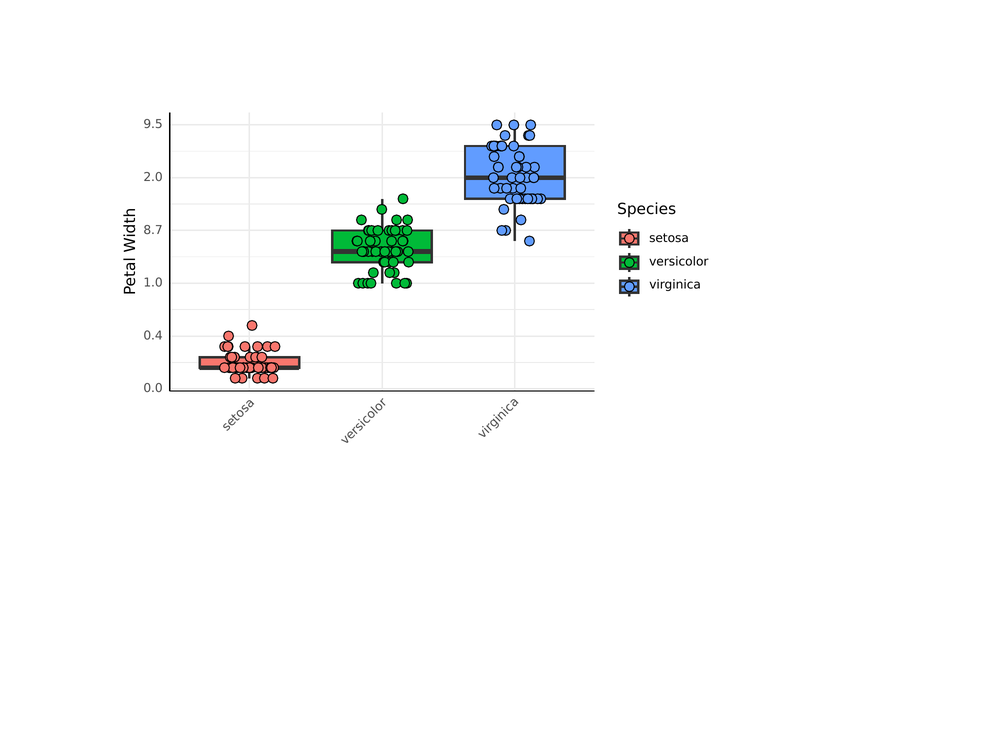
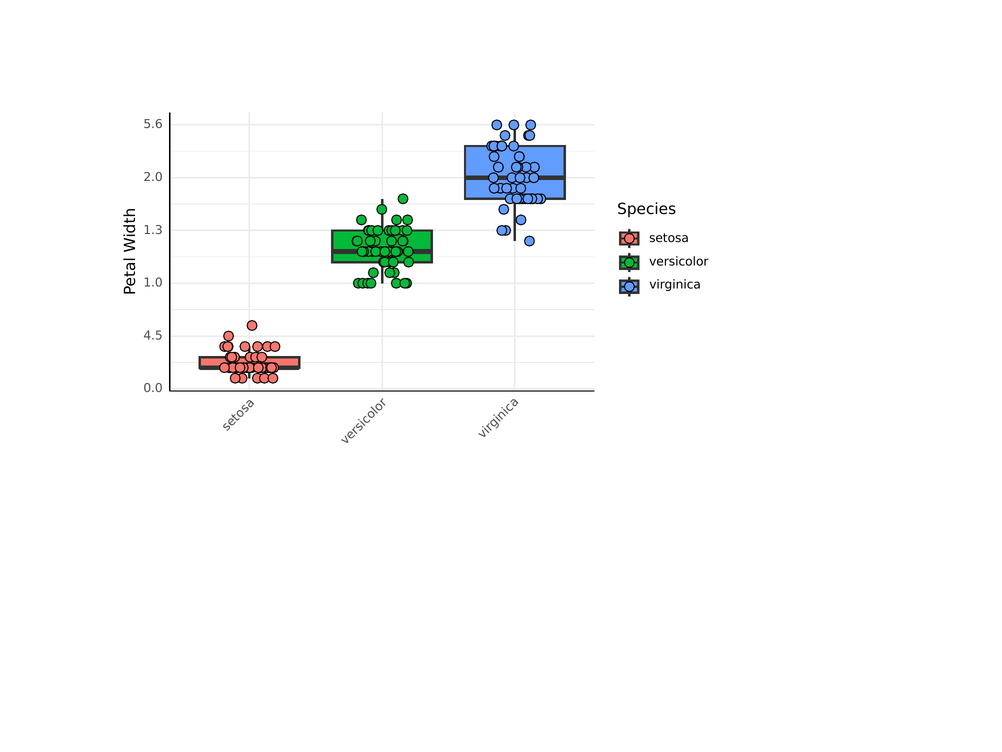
9.5: 9.5 -> 5.6 (153, 124)
8.7: 8.7 -> 1.3 (153, 230)
0.4: 0.4 -> 4.5 (153, 335)
